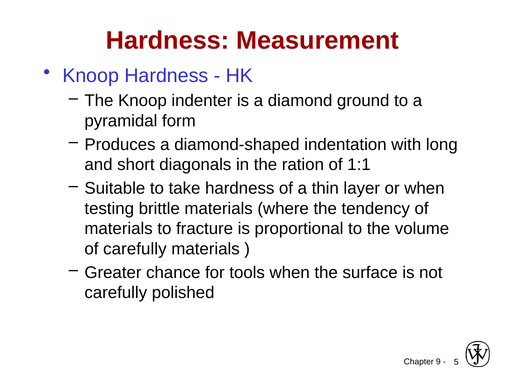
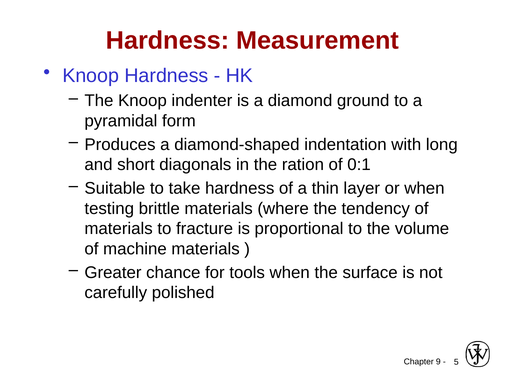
1:1: 1:1 -> 0:1 (359, 165)
of carefully: carefully -> machine (135, 249)
